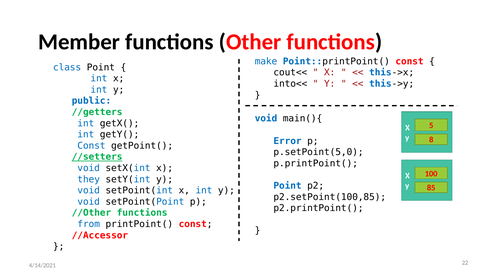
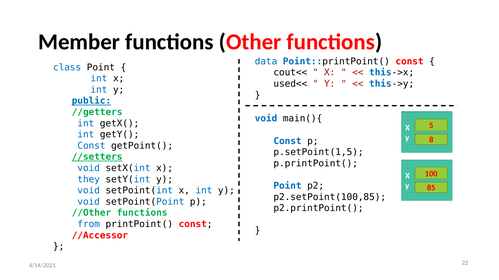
make: make -> data (266, 61)
into<<: into<< -> used<< (290, 84)
public underline: none -> present (91, 101)
Error: Error -> Const (288, 141)
p.setPoint(5,0: p.setPoint(5,0 -> p.setPoint(1,5 (318, 153)
